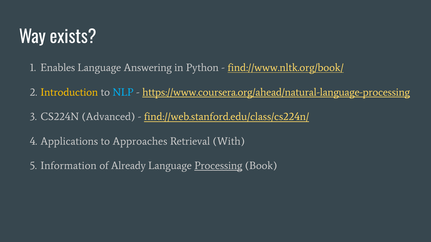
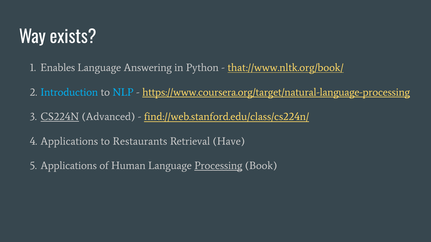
find://www.nltk.org/book/: find://www.nltk.org/book/ -> that://www.nltk.org/book/ (286, 68)
Introduction colour: yellow -> light blue (69, 92)
https://www.coursera.org/ahead/natural-language-processing: https://www.coursera.org/ahead/natural-language-processing -> https://www.coursera.org/target/natural-language-processing (276, 92)
CS224N underline: none -> present (60, 117)
Approaches: Approaches -> Restaurants (140, 142)
With: With -> Have (229, 142)
Information: Information -> Applications (69, 166)
Already: Already -> Human (128, 166)
